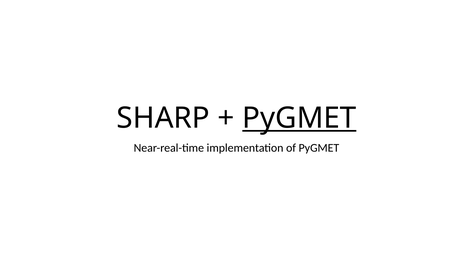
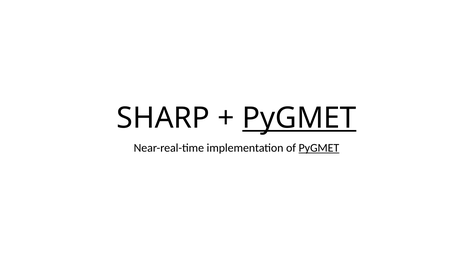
PyGMET underline: none -> present (319, 148)
